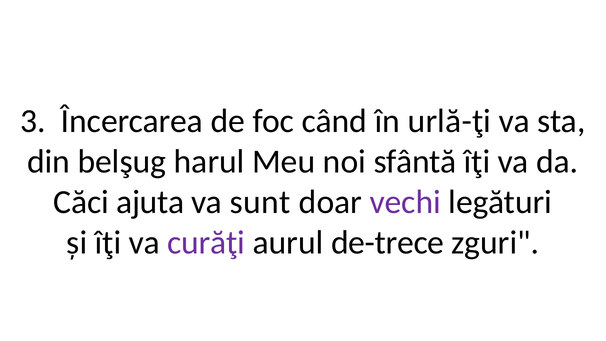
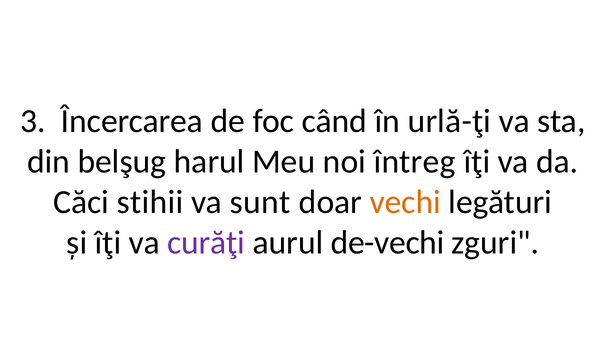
sfântă: sfântă -> întreg (415, 162)
ajuta: ajuta -> stihii (150, 202)
vechi colour: purple -> orange (405, 202)
de-trece: de-trece -> de-vechi (388, 242)
